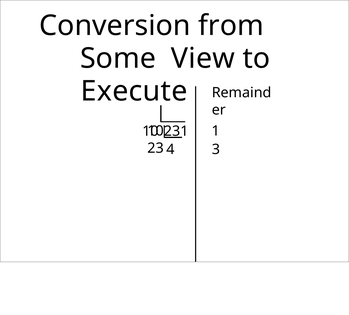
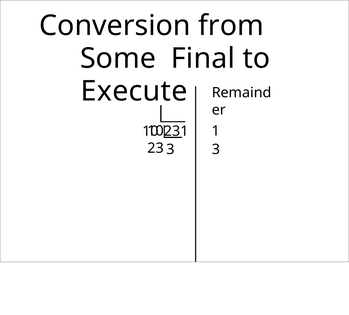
View: View -> Final (203, 59)
23 4: 4 -> 3 (171, 149)
